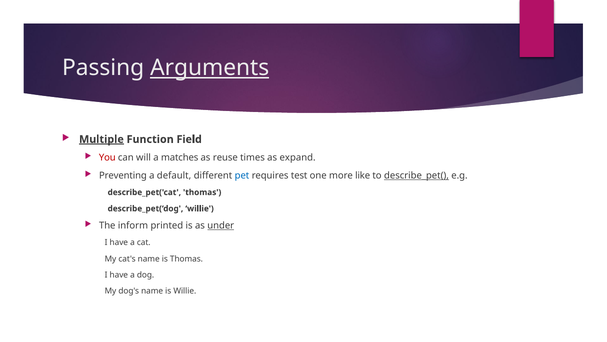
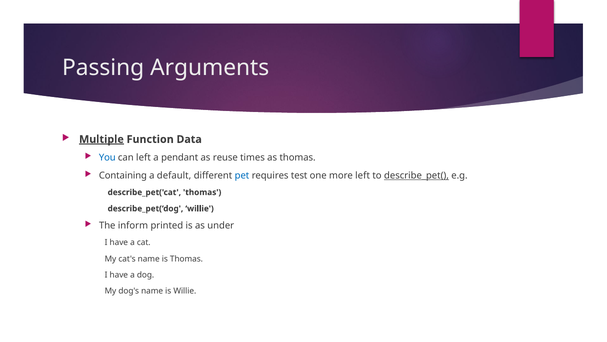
Arguments underline: present -> none (210, 68)
Field: Field -> Data (189, 139)
You colour: red -> blue (107, 157)
can will: will -> left (143, 157)
matches: matches -> pendant (180, 157)
as expand: expand -> thomas (298, 157)
Preventing: Preventing -> Containing (123, 175)
more like: like -> left (363, 175)
under underline: present -> none (221, 225)
